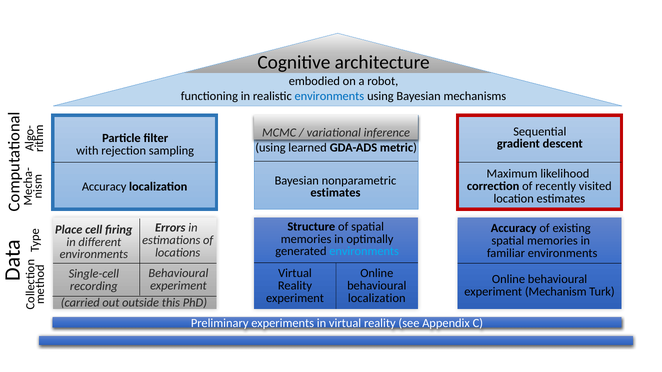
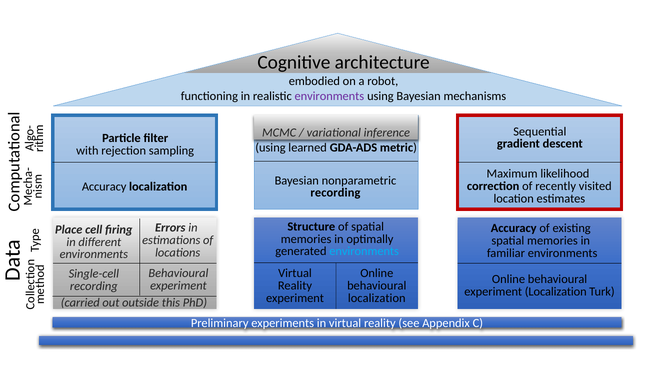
environments colour: blue -> purple (329, 96)
estimates: estimates -> recording (335, 193)
experiment Mechanism: Mechanism -> Localization (556, 292)
